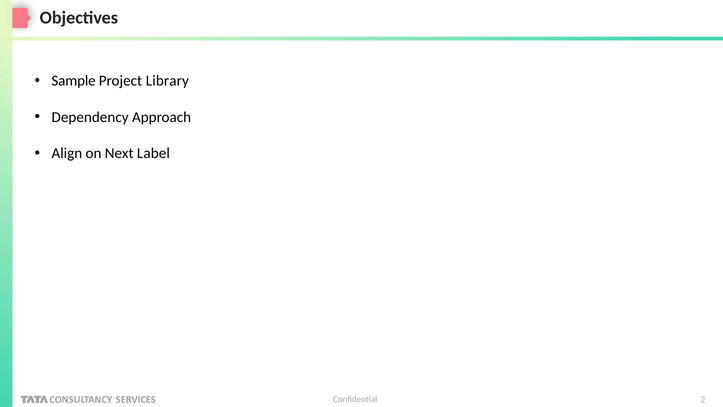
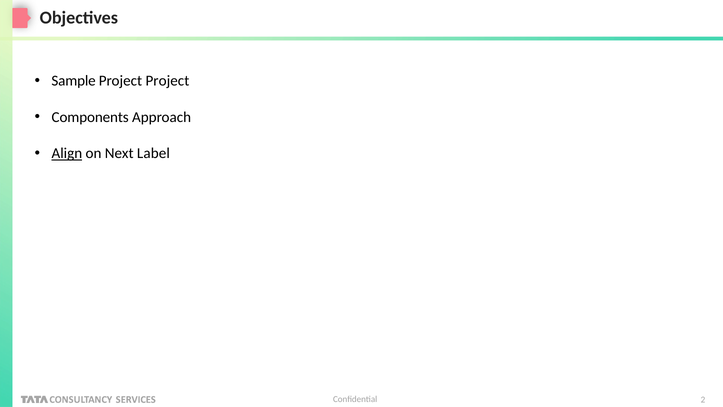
Project Library: Library -> Project (167, 81)
Dependency: Dependency -> Components (90, 117)
Align underline: none -> present (67, 153)
